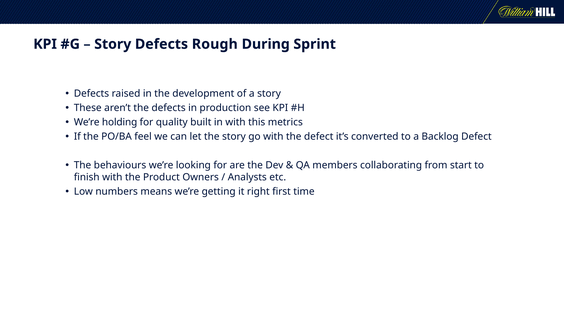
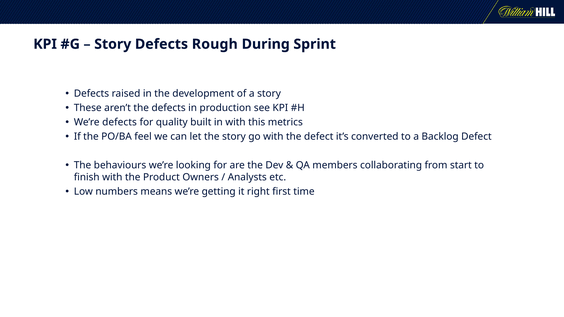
We’re holding: holding -> defects (120, 122)
